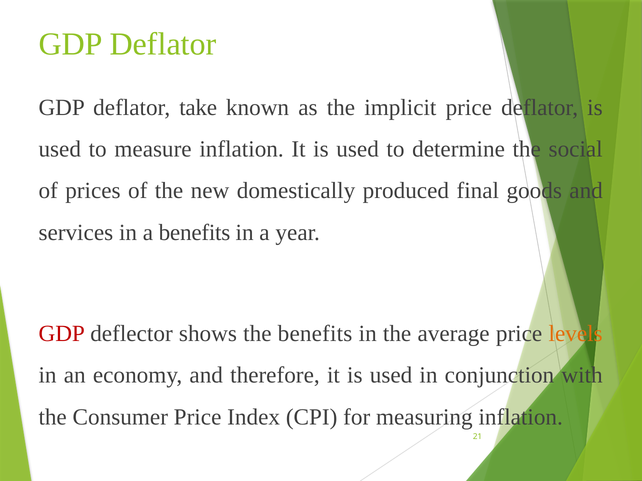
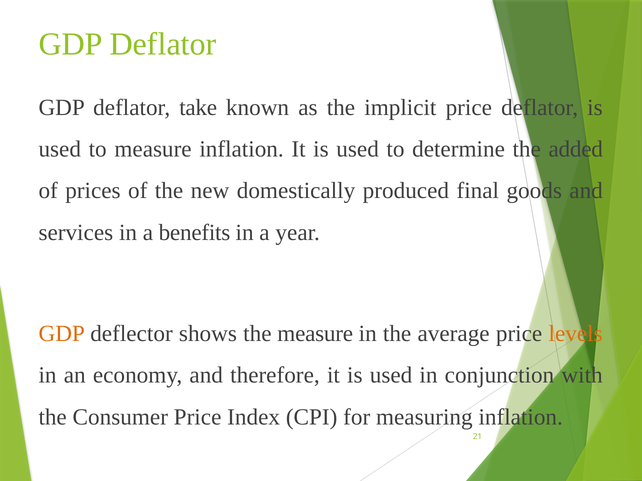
social: social -> added (576, 149)
GDP colour: red -> orange (62, 334)
the benefits: benefits -> measure (315, 334)
